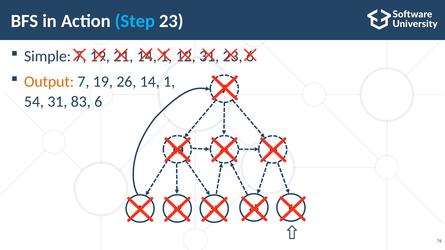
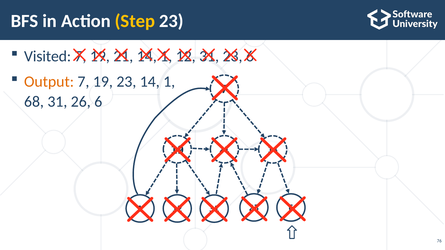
Step colour: light blue -> yellow (135, 21)
Simple: Simple -> Visited (48, 56)
26: 26 -> 23 (126, 82)
54: 54 -> 68 (34, 102)
83: 83 -> 26 (81, 102)
